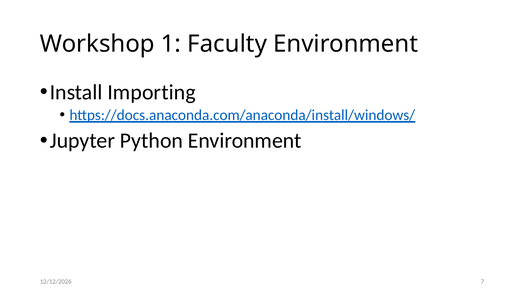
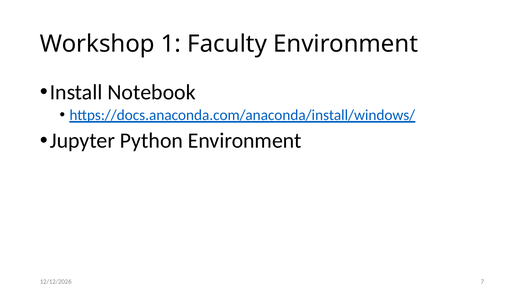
Importing: Importing -> Notebook (152, 92)
